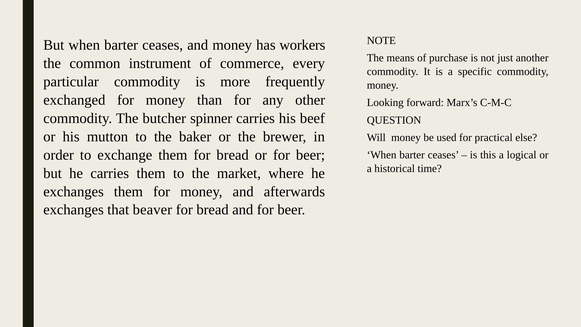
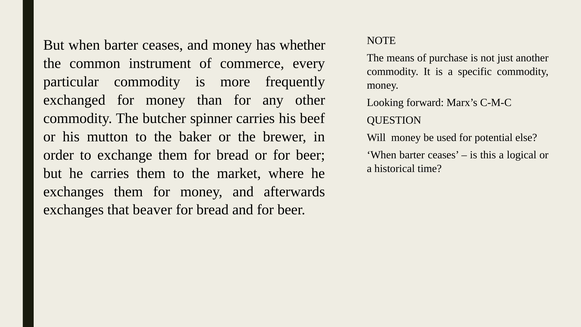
workers: workers -> whether (302, 45)
practical: practical -> potential (494, 137)
